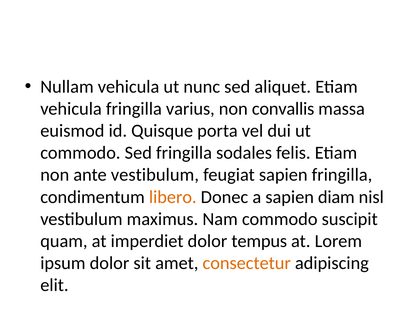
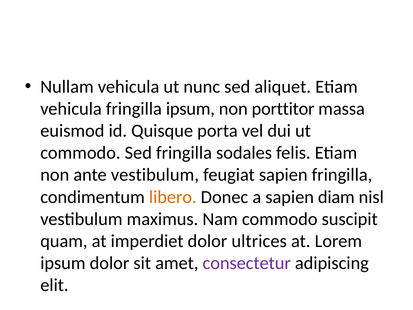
fringilla varius: varius -> ipsum (190, 109)
convallis: convallis -> porttitor (283, 109)
tempus: tempus -> ultrices (259, 241)
consectetur colour: orange -> purple (247, 263)
